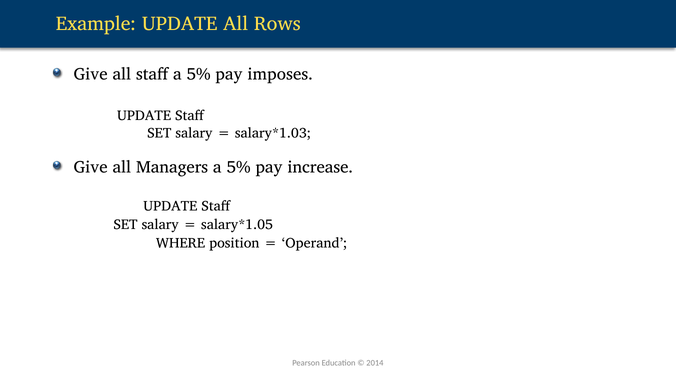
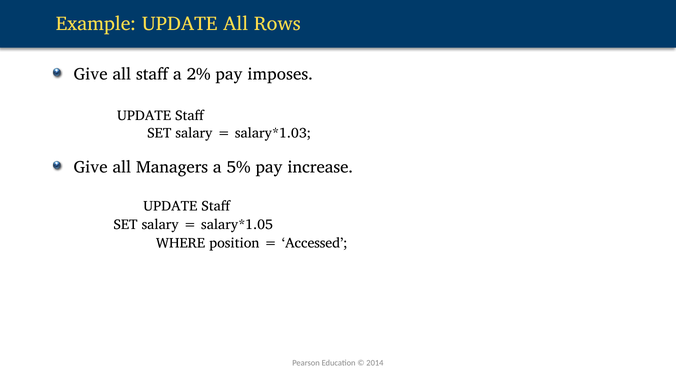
staff a 5%: 5% -> 2% (199, 74)
Operand: Operand -> Accessed (315, 243)
